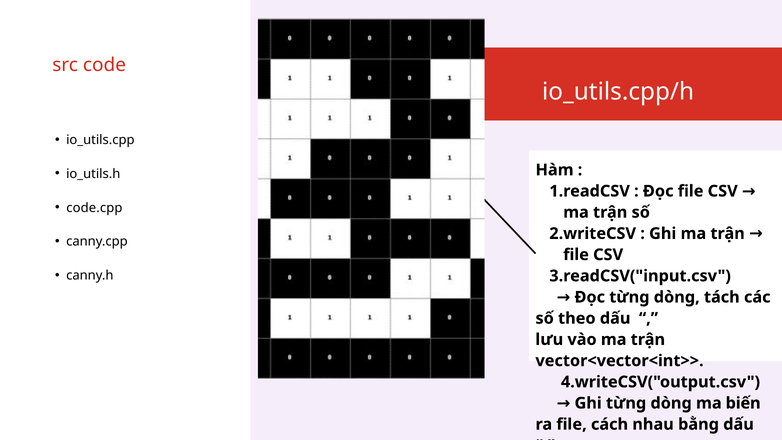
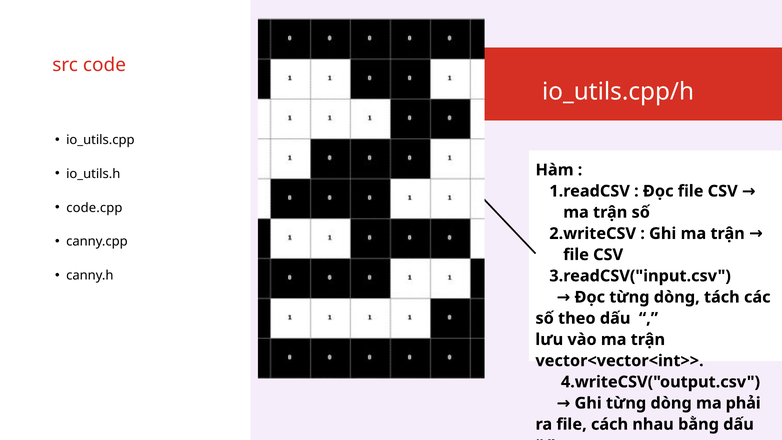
biến: biến -> phải (743, 403)
